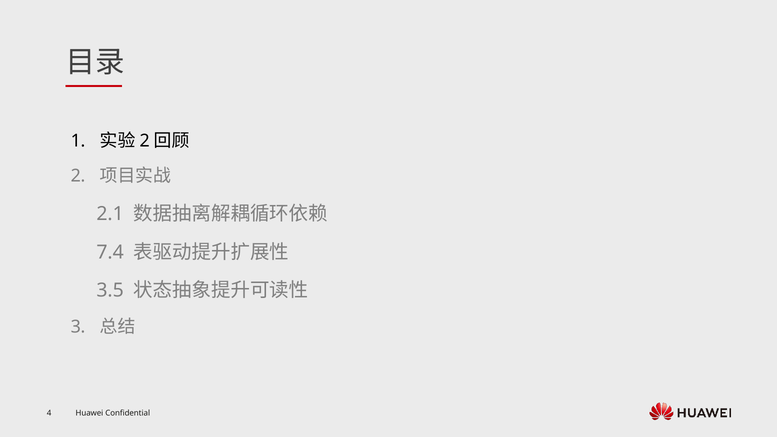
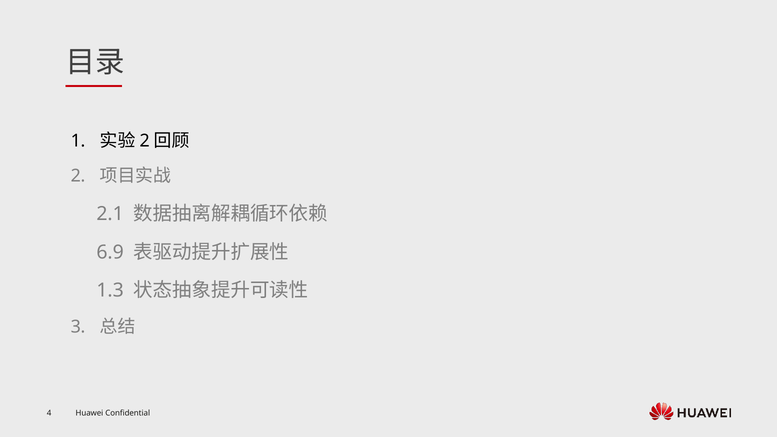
7.4: 7.4 -> 6.9 (110, 252)
3.5: 3.5 -> 1.3 (110, 291)
